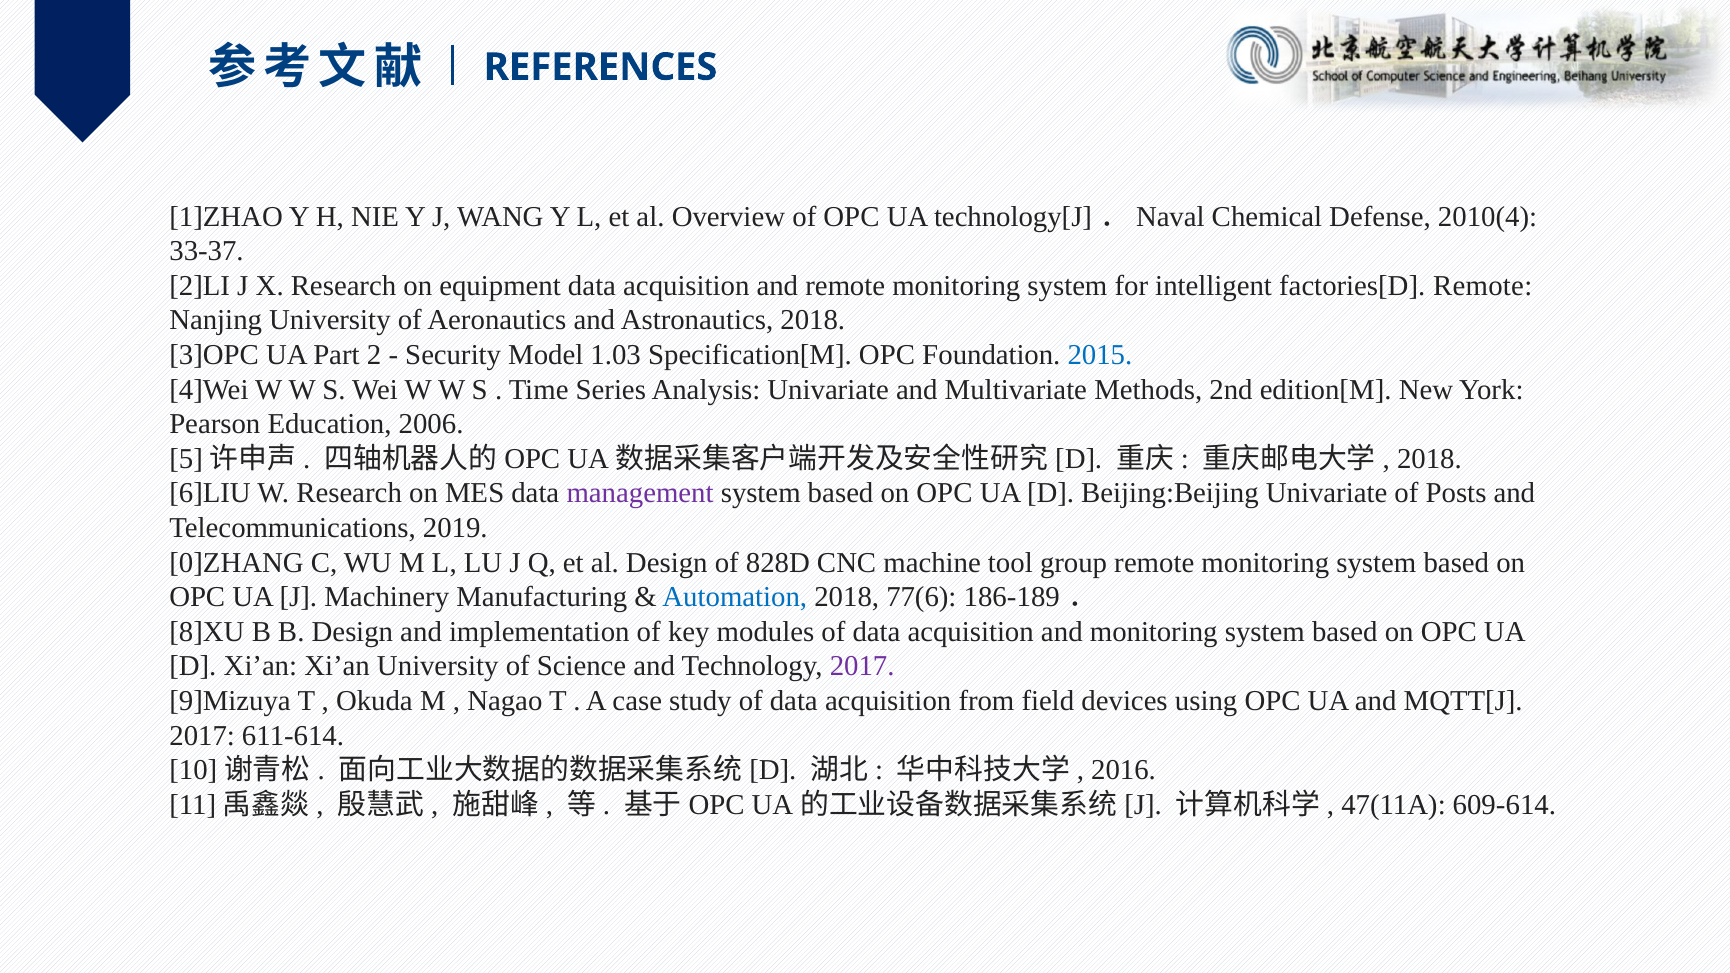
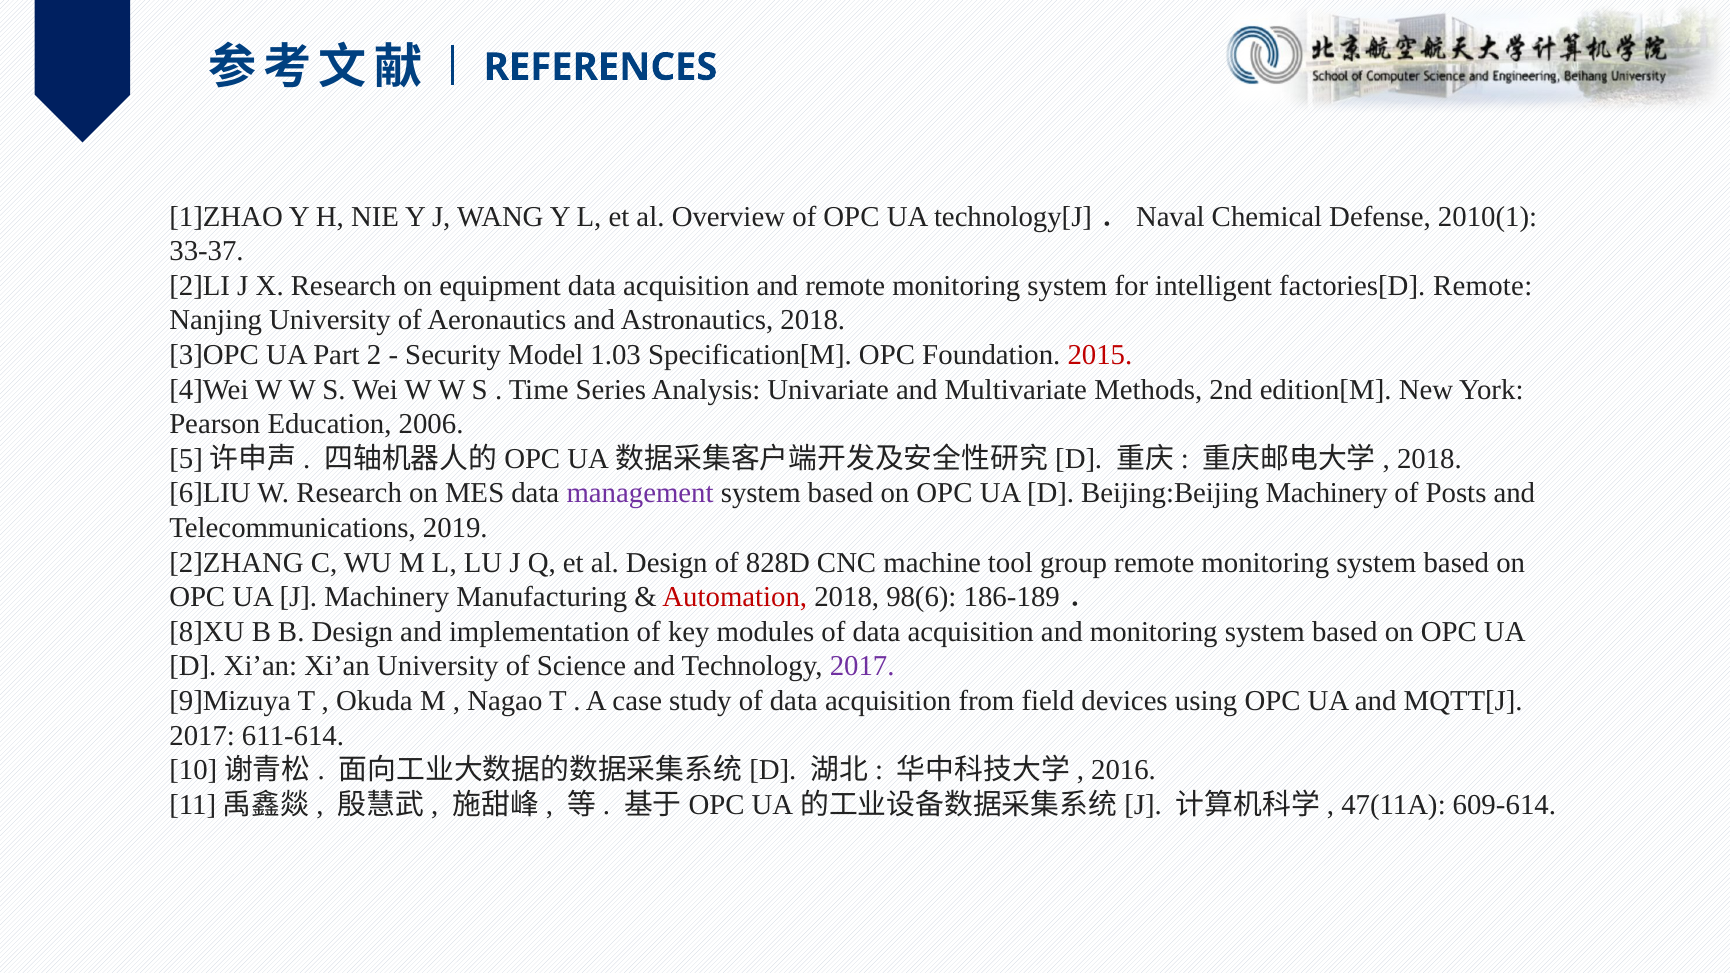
2010(4: 2010(4 -> 2010(1 (1488, 217)
2015 colour: blue -> red (1100, 355)
Beijing:Beijing Univariate: Univariate -> Machinery (1327, 493)
0]ZHANG: 0]ZHANG -> 2]ZHANG (237, 563)
Automation colour: blue -> red (735, 597)
77(6: 77(6 -> 98(6 (921, 597)
